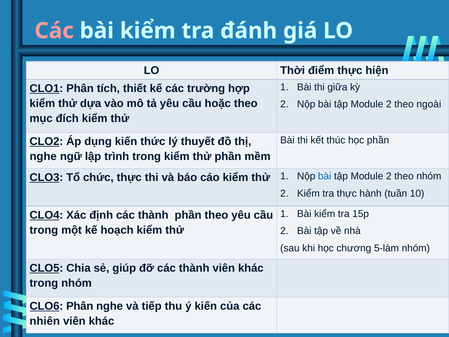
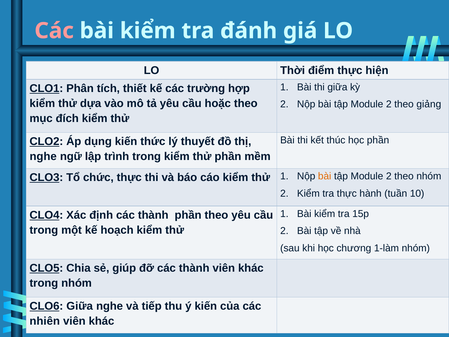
ngoài: ngoài -> giảng (429, 104)
bài colour: blue -> orange (325, 176)
5-làm: 5-làm -> 1-làm (386, 248)
CLO6 Phân: Phân -> Giữa (80, 306)
